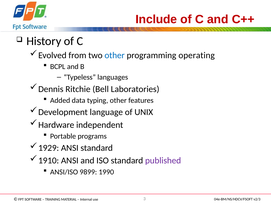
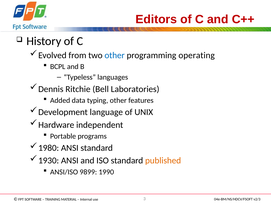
Include: Include -> Editors (156, 19)
1929: 1929 -> 1980 (49, 148)
1910: 1910 -> 1930 (49, 161)
published colour: purple -> orange (163, 161)
